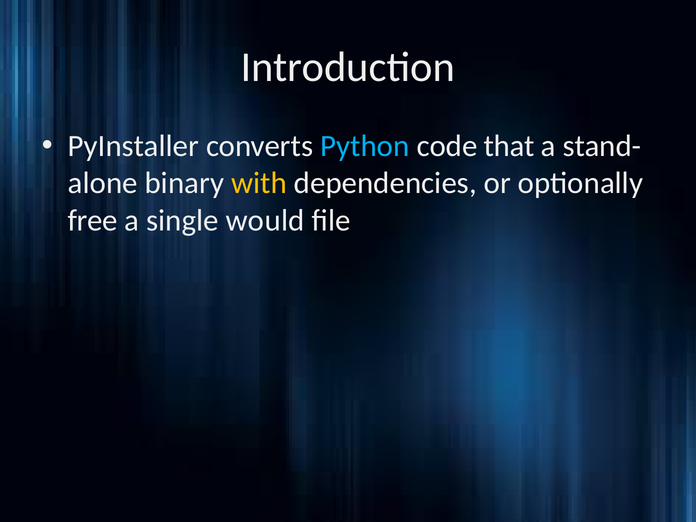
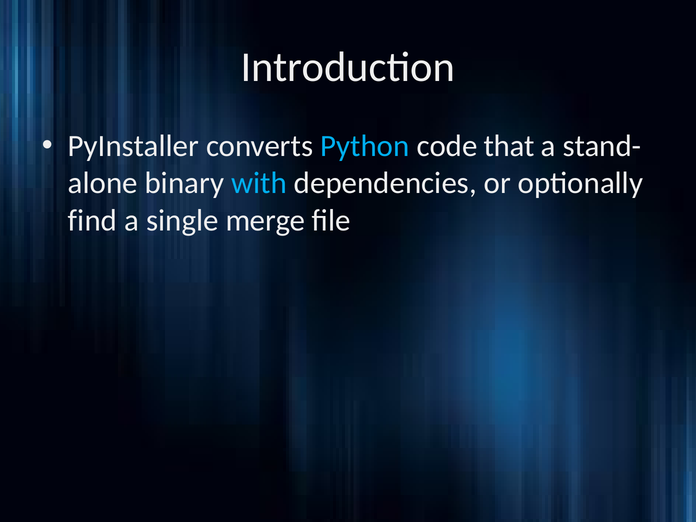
with colour: yellow -> light blue (259, 183)
free: free -> find (93, 220)
would: would -> merge (265, 220)
